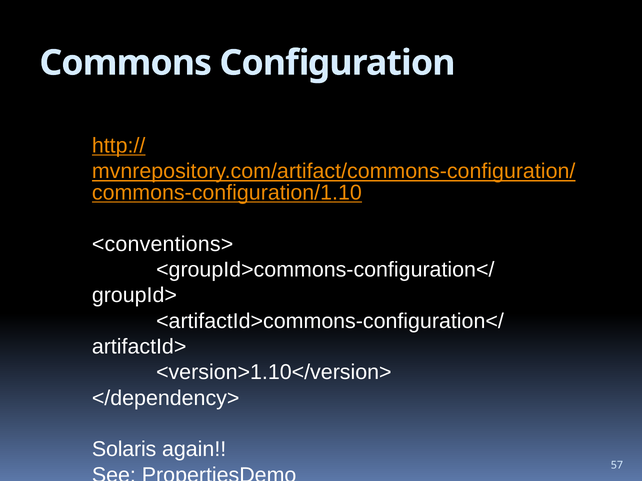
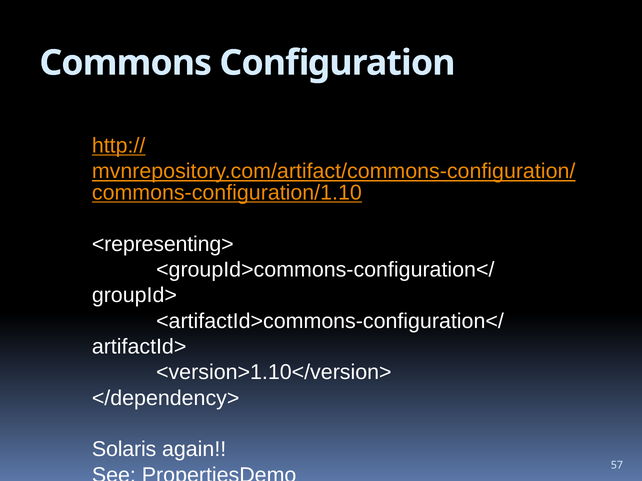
<conventions>: <conventions> -> <representing> (163, 244)
